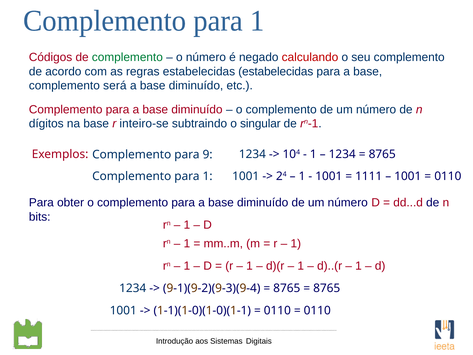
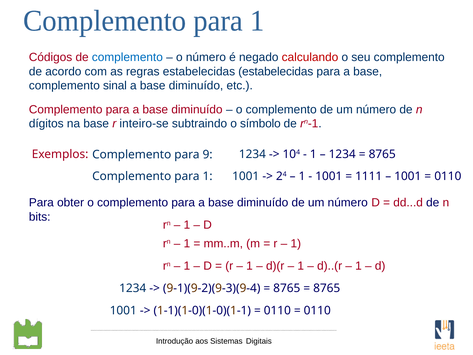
complemento colour: green -> blue (127, 57)
será: será -> sinal (115, 86)
singular: singular -> símbolo (260, 124)
